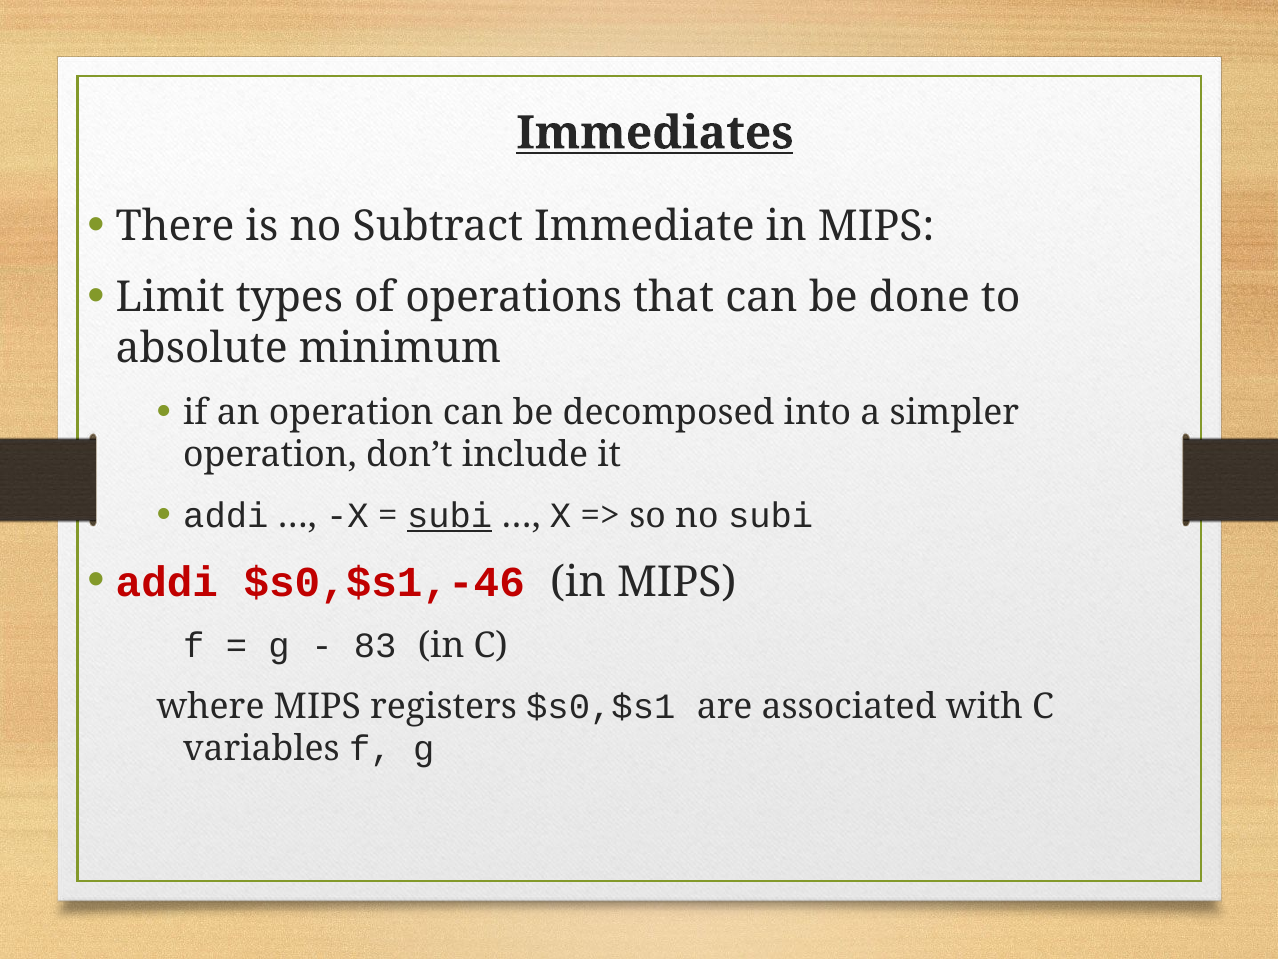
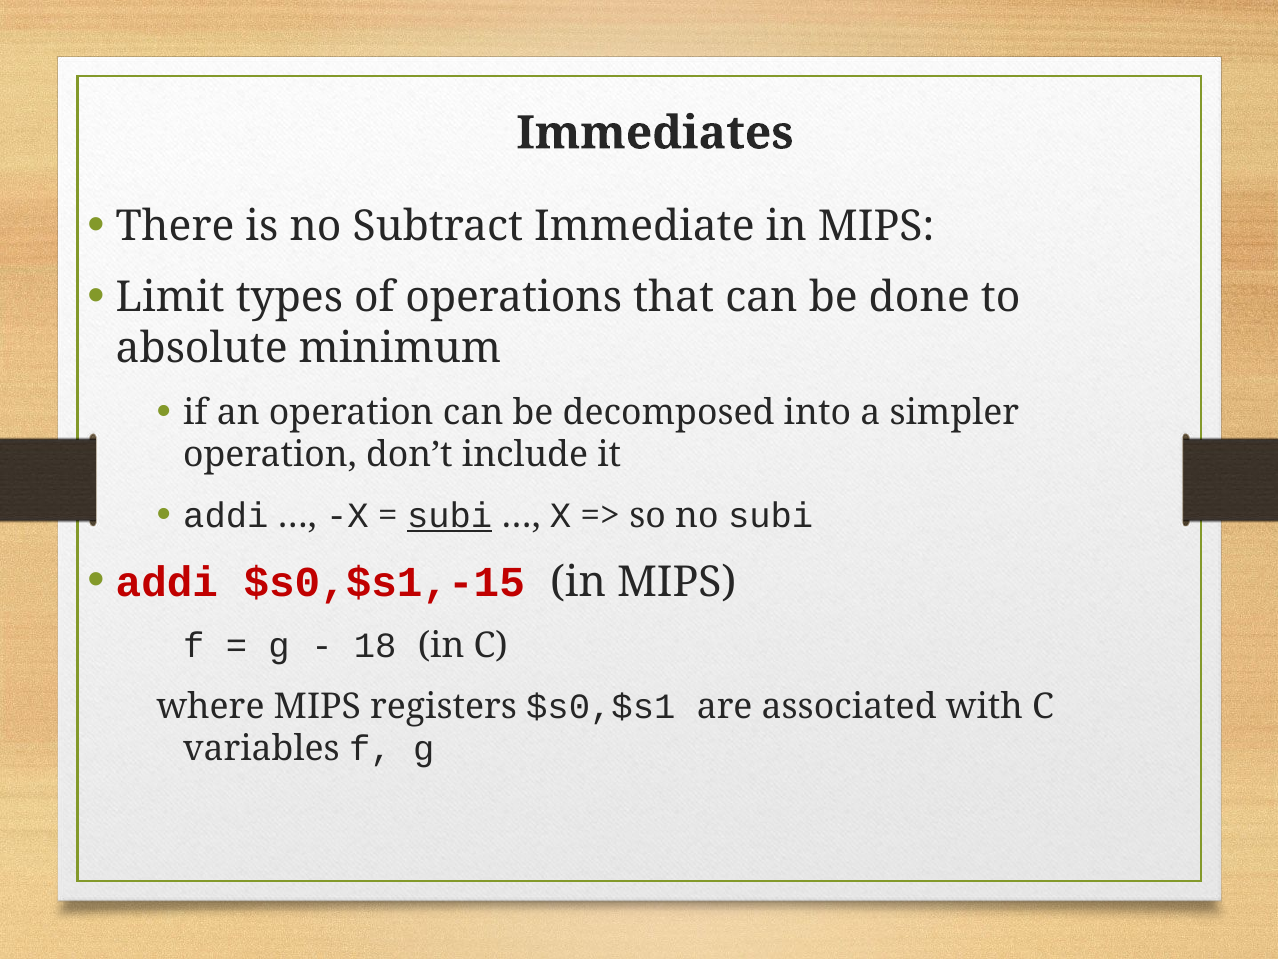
Immediates underline: present -> none (655, 133)
$s0,$s1,-46: $s0,$s1,-46 -> $s0,$s1,-15 (384, 582)
83: 83 -> 18 (375, 646)
